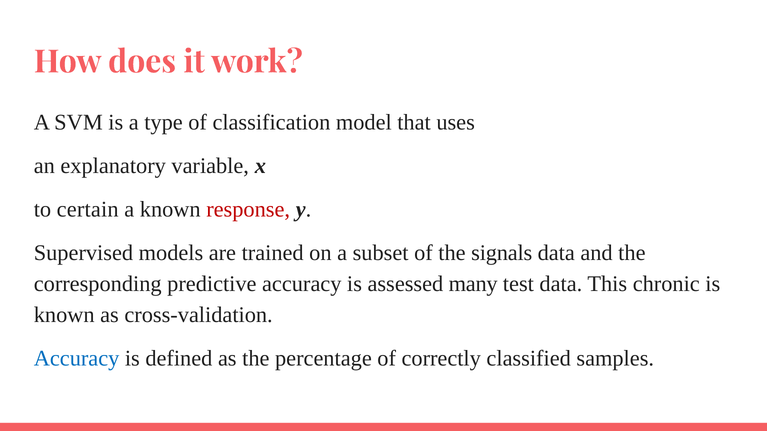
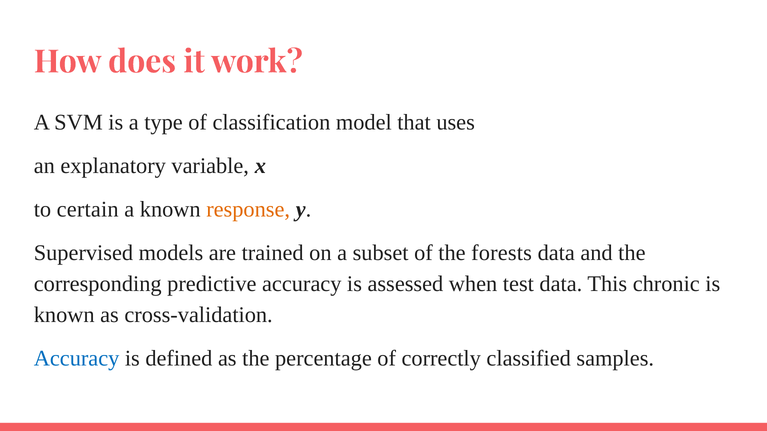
response colour: red -> orange (248, 210)
signals: signals -> forests (502, 253)
many: many -> when (473, 284)
